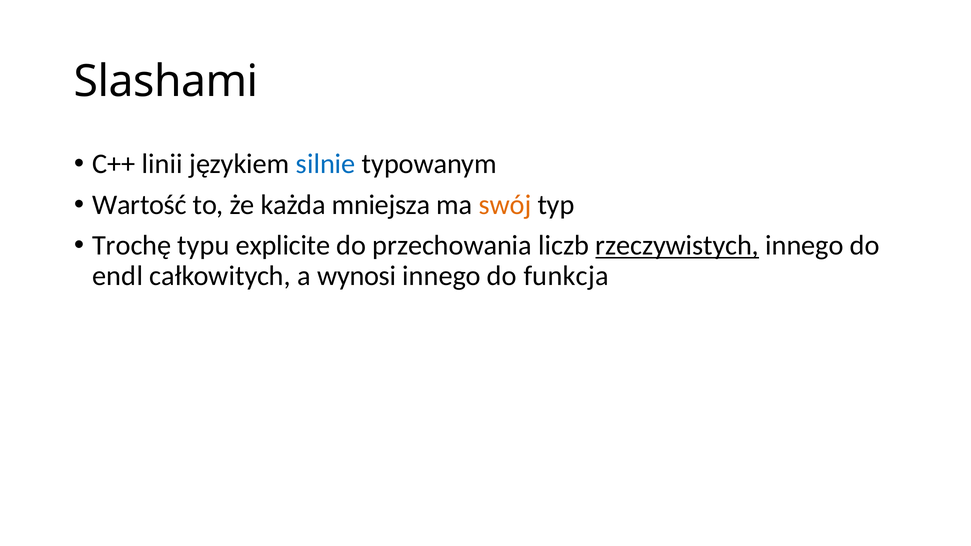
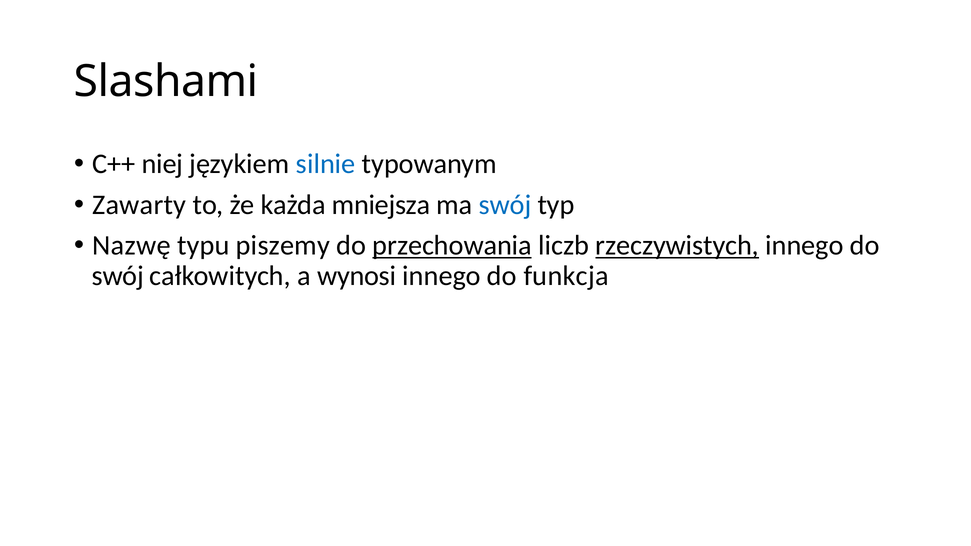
linii: linii -> niej (163, 164)
Wartość: Wartość -> Zawarty (139, 205)
swój colour: orange -> blue (505, 205)
Trochę: Trochę -> Nazwę (132, 246)
explicite: explicite -> piszemy (283, 246)
przechowania underline: none -> present (452, 246)
endl: endl -> swój (118, 276)
